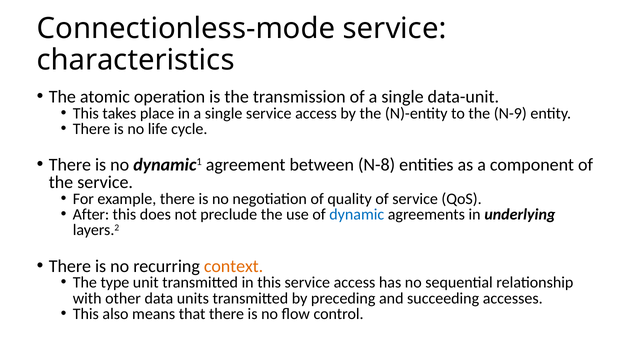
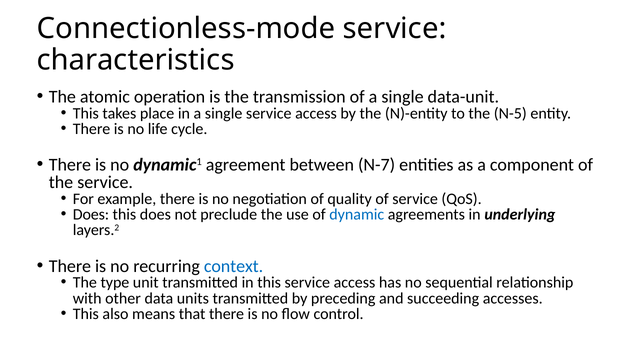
N-9: N-9 -> N-5 (510, 113)
N-8: N-8 -> N-7 (377, 165)
After: After -> Does (91, 215)
context colour: orange -> blue (234, 266)
